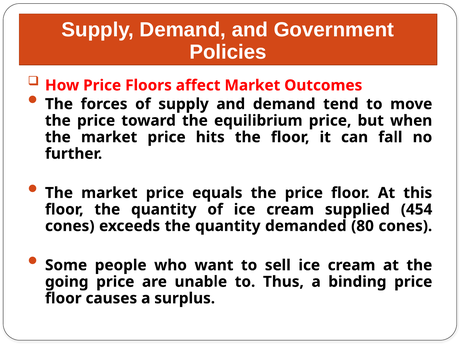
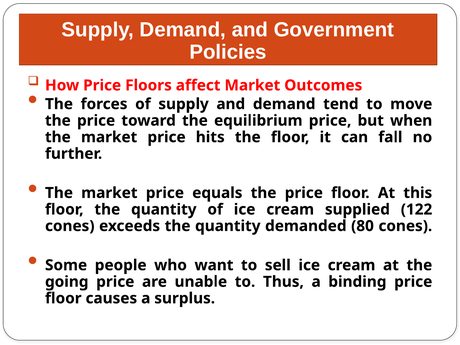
454: 454 -> 122 (417, 209)
